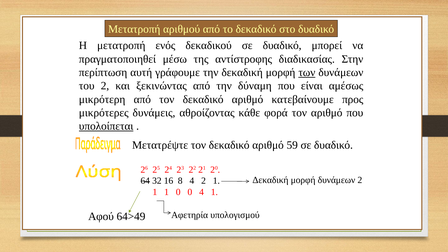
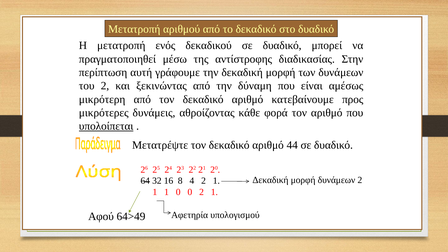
των underline: present -> none (307, 72)
59: 59 -> 44 (292, 145)
0 4: 4 -> 2 (202, 192)
